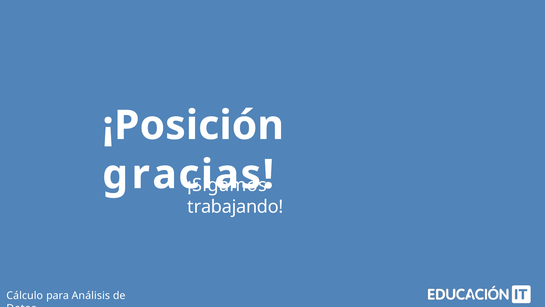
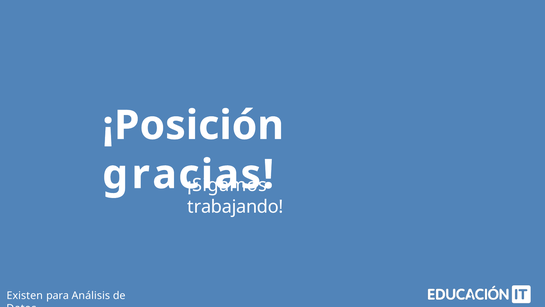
Cálculo: Cálculo -> Existen (25, 295)
